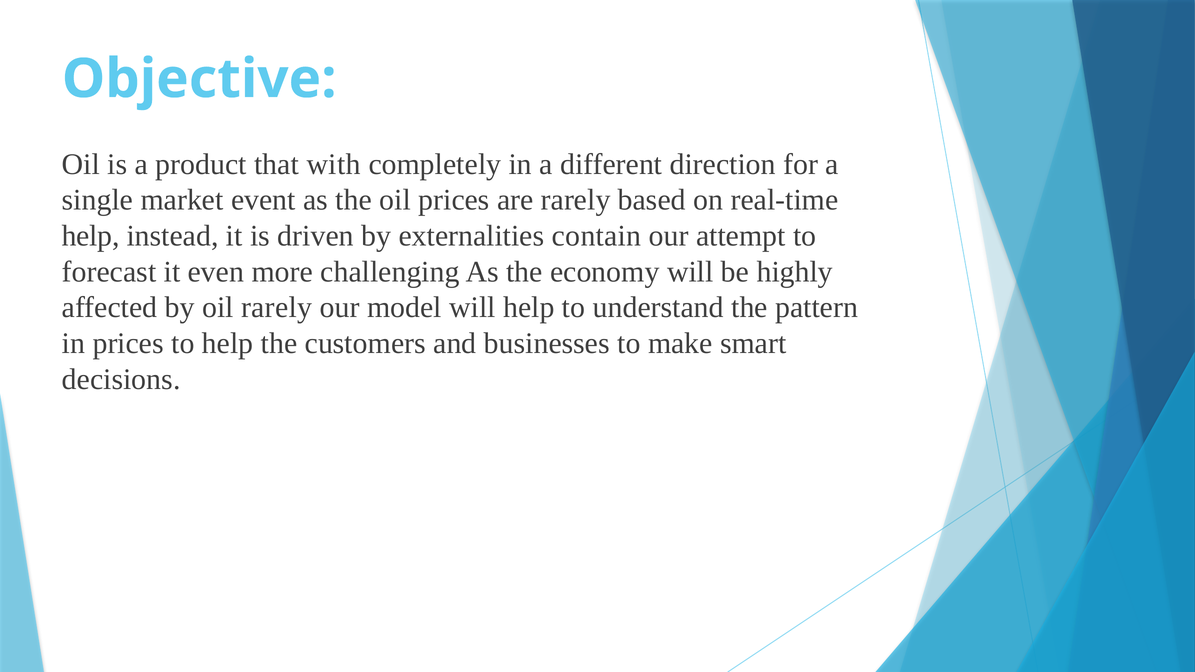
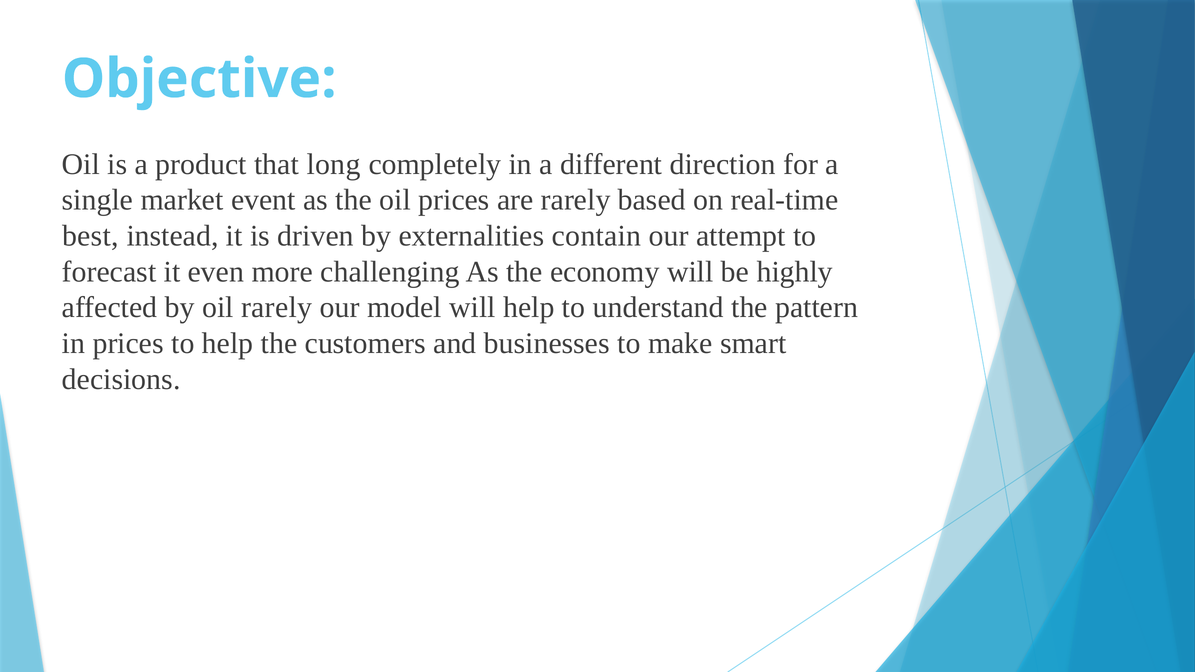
with: with -> long (334, 164)
help: help -> best (90, 236)
